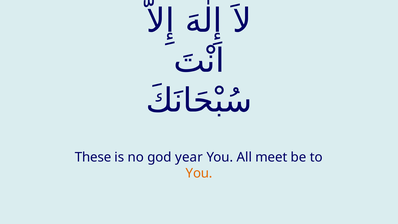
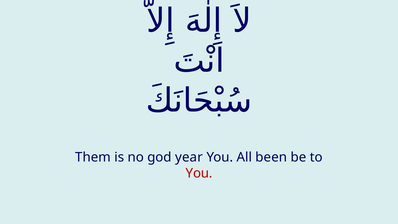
These: These -> Them (93, 157)
meet: meet -> been (271, 157)
You colour: orange -> red (199, 173)
